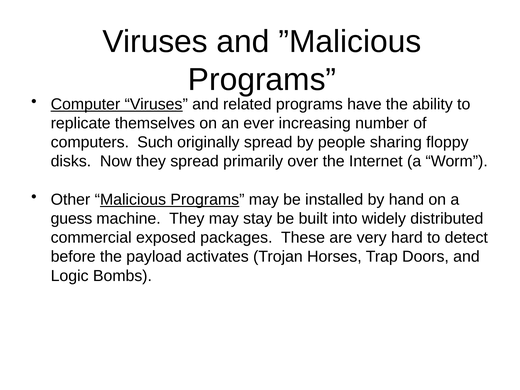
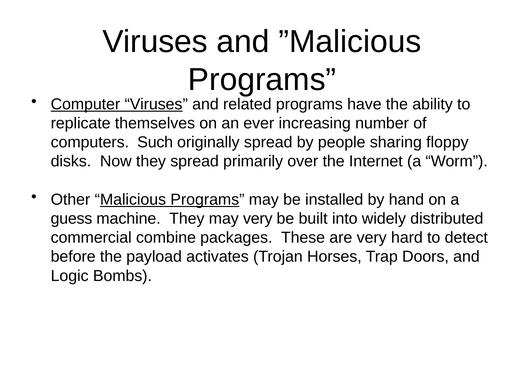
may stay: stay -> very (258, 219)
exposed: exposed -> combine (166, 238)
